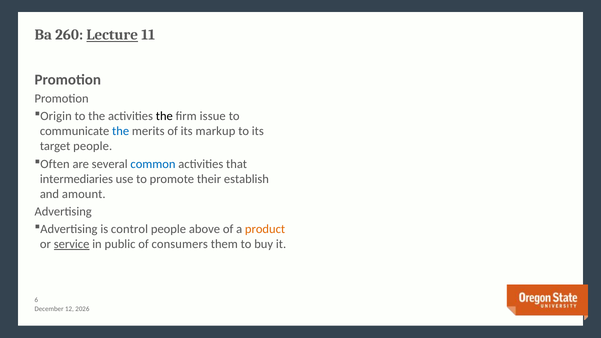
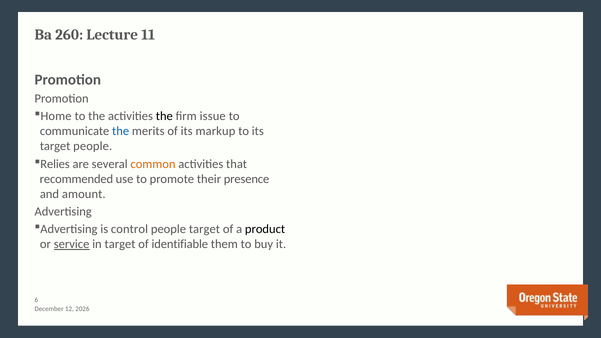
Lecture underline: present -> none (112, 35)
Origin: Origin -> Home (56, 116)
Often: Often -> Relies (55, 164)
common colour: blue -> orange (153, 164)
intermediaries: intermediaries -> recommended (76, 179)
establish: establish -> presence (247, 179)
people above: above -> target (204, 229)
product colour: orange -> black (265, 229)
in public: public -> target (120, 244)
consumers: consumers -> identifiable (180, 244)
